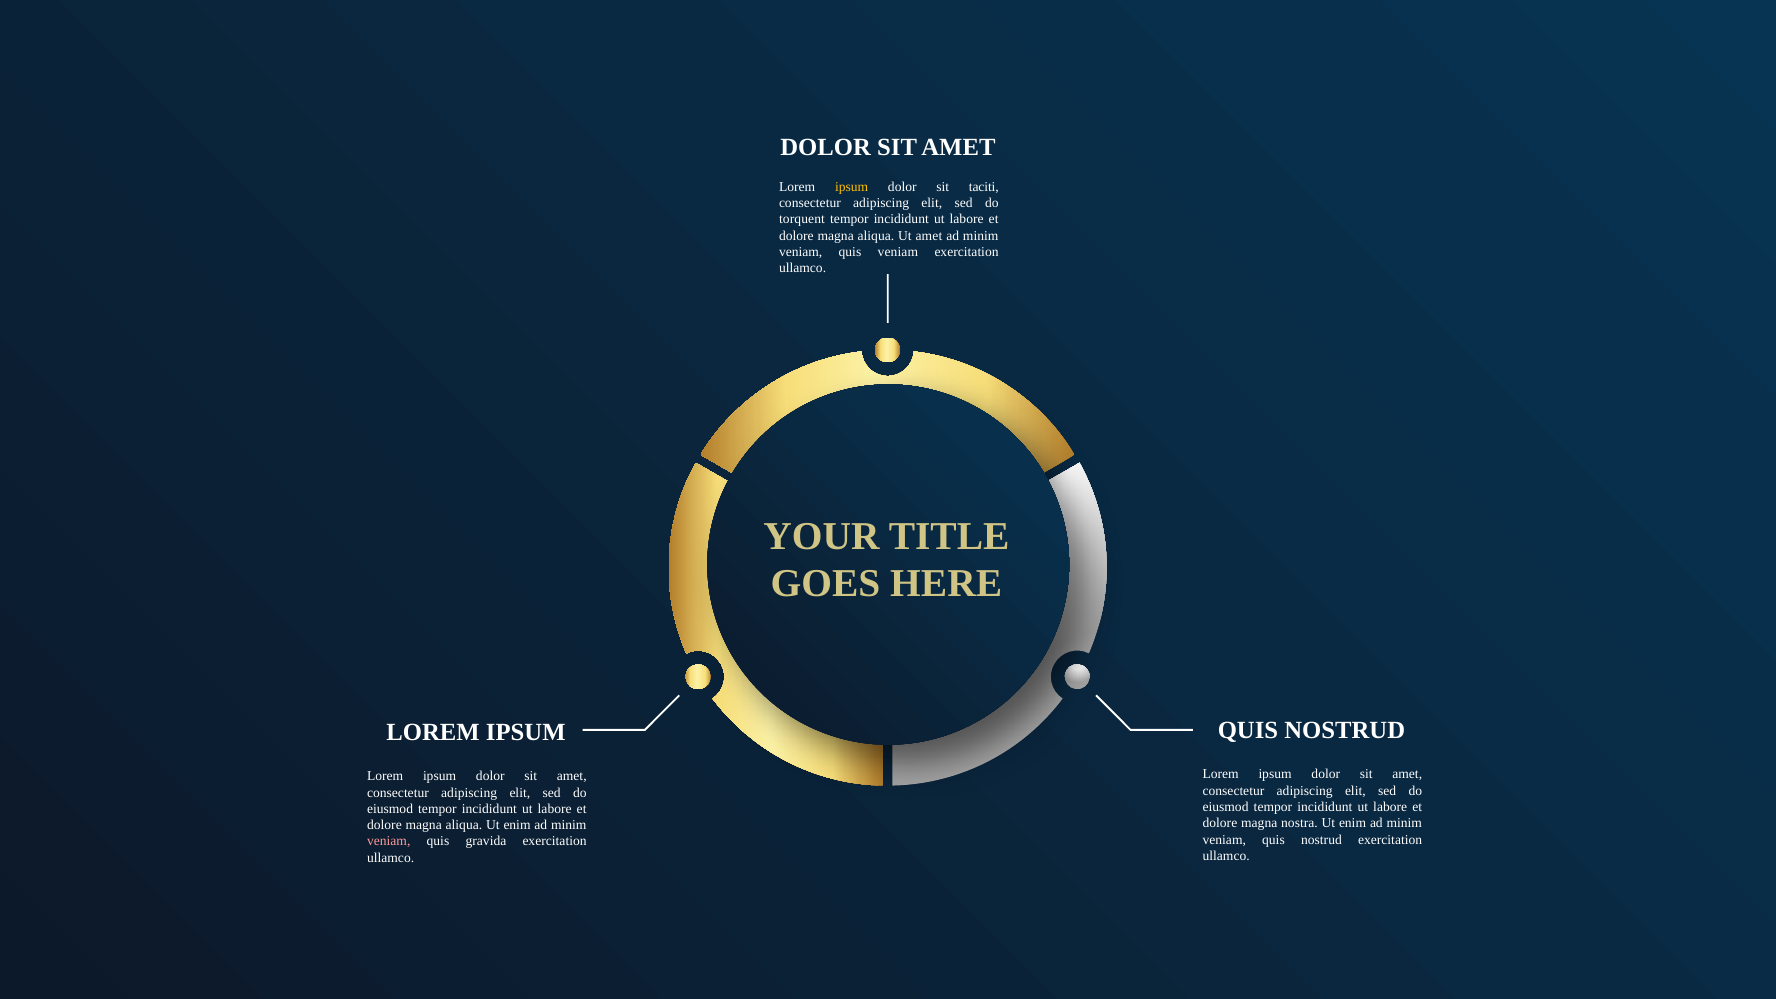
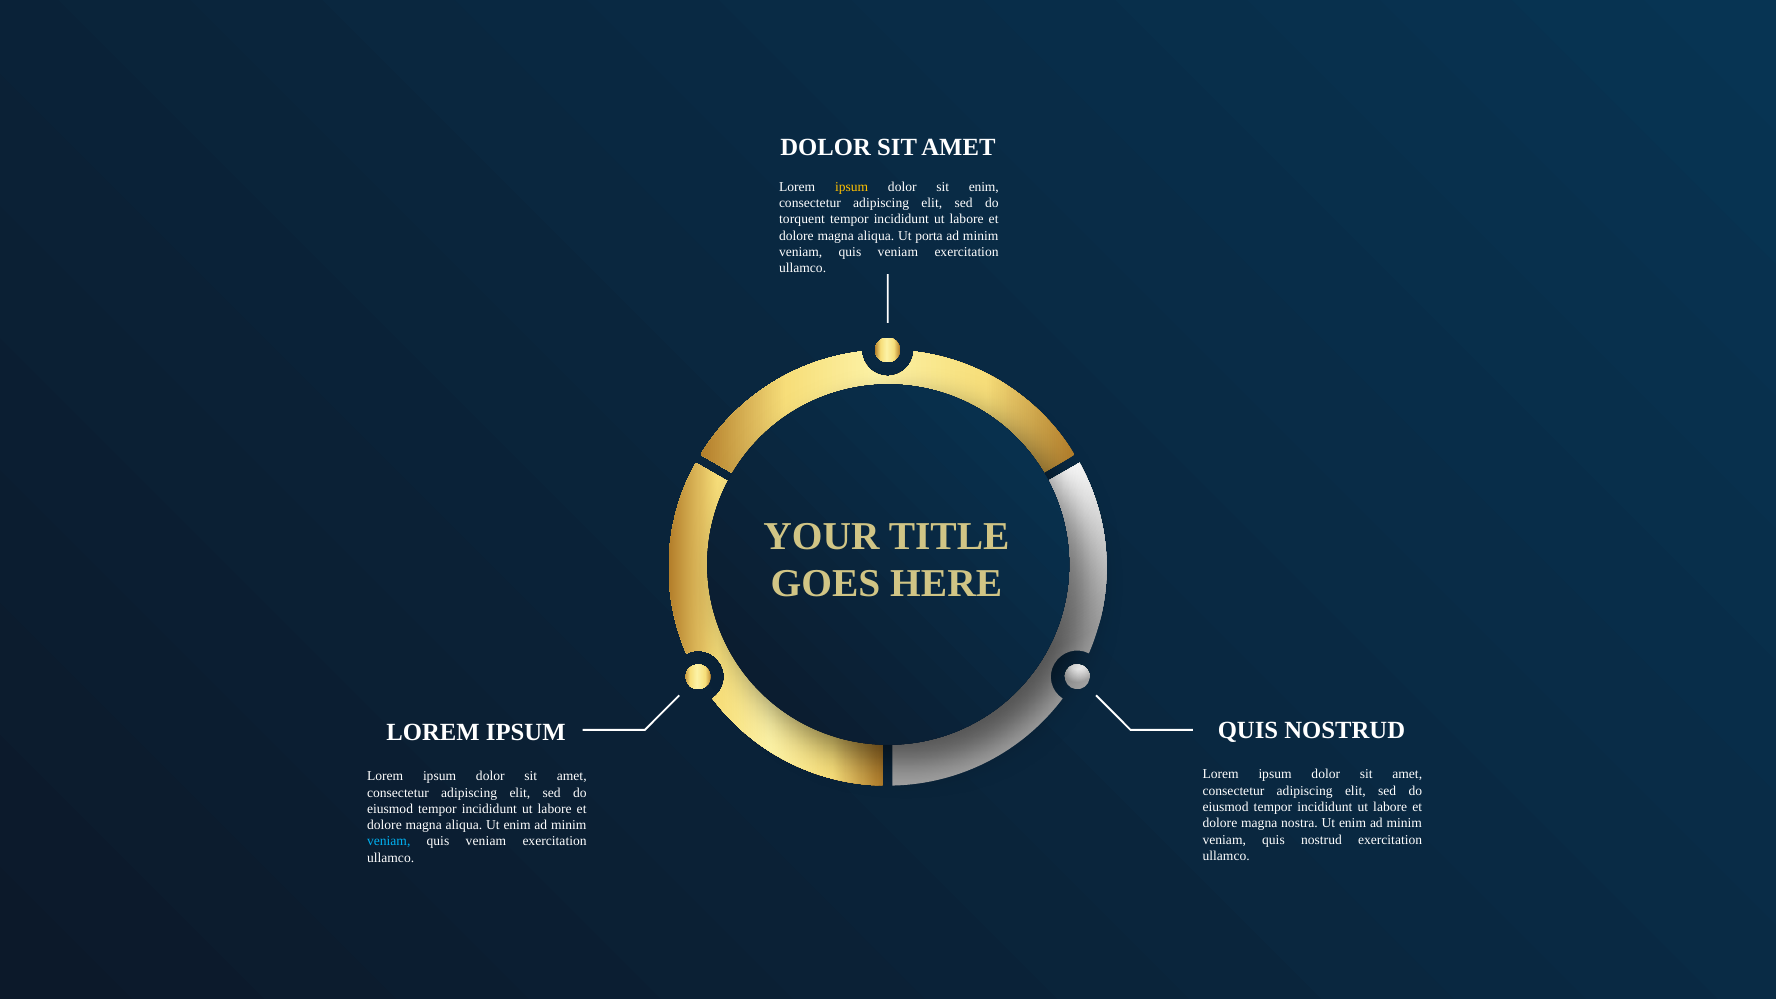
sit taciti: taciti -> enim (984, 187)
Ut amet: amet -> porta (929, 236)
veniam colour: pink -> light blue (389, 841)
gravida: gravida -> veniam (486, 841)
